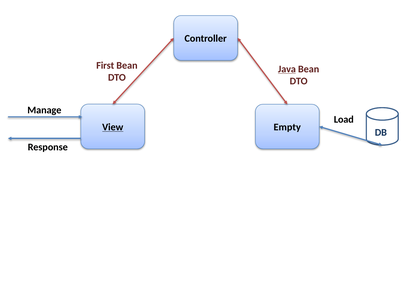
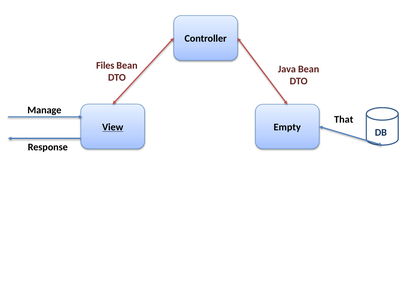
First: First -> Files (105, 65)
Java underline: present -> none (287, 69)
Load: Load -> That (344, 119)
